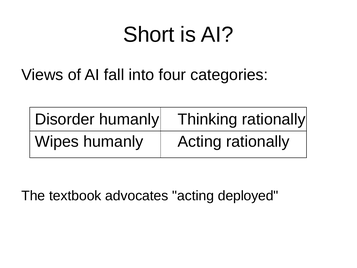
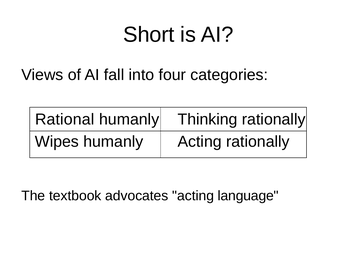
Disorder: Disorder -> Rational (65, 119)
deployed: deployed -> language (248, 195)
